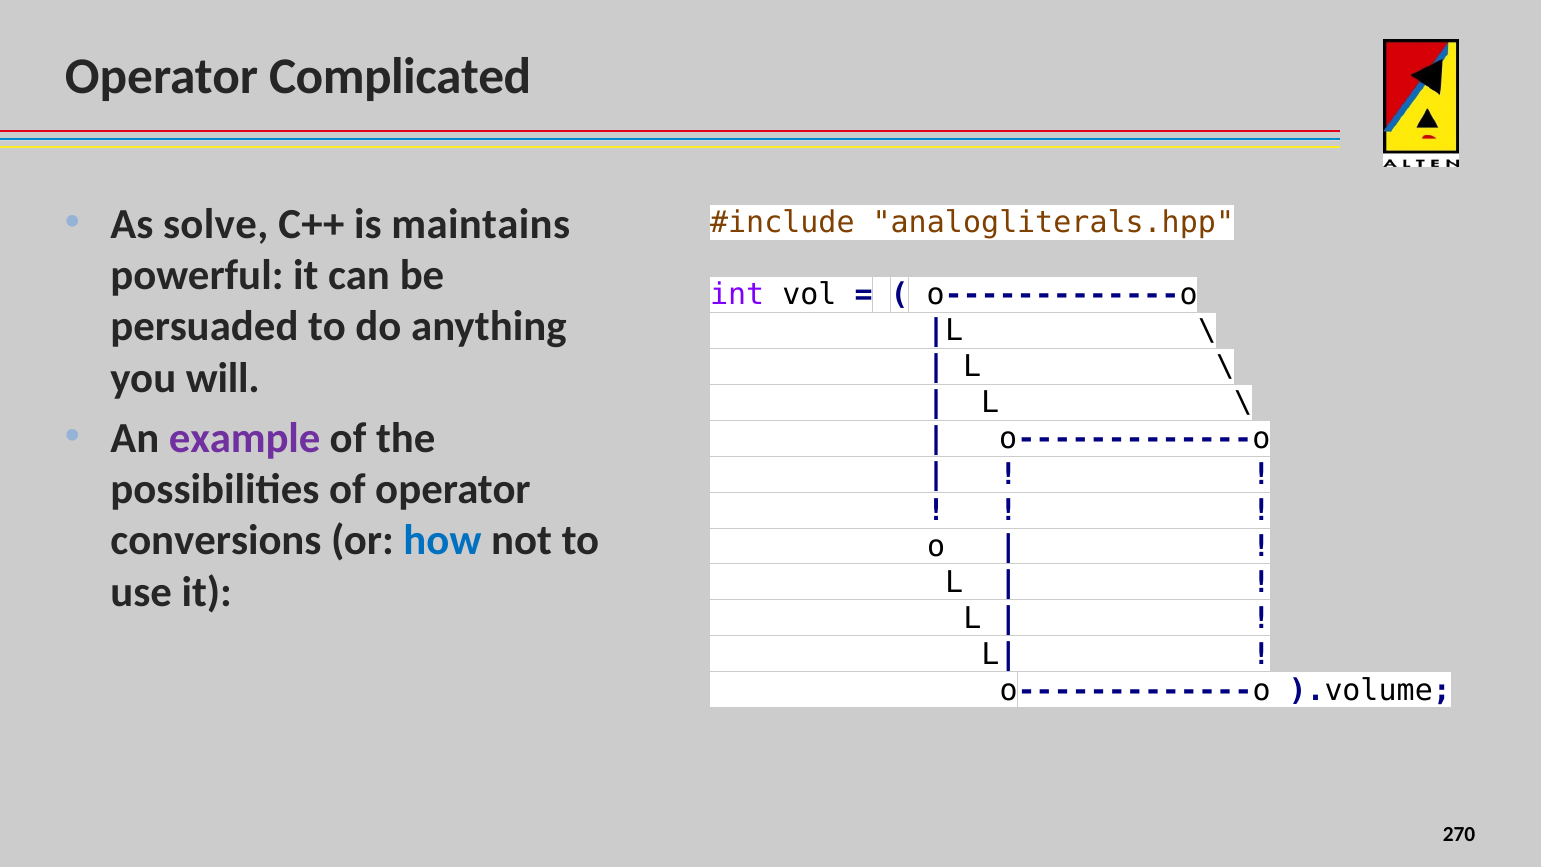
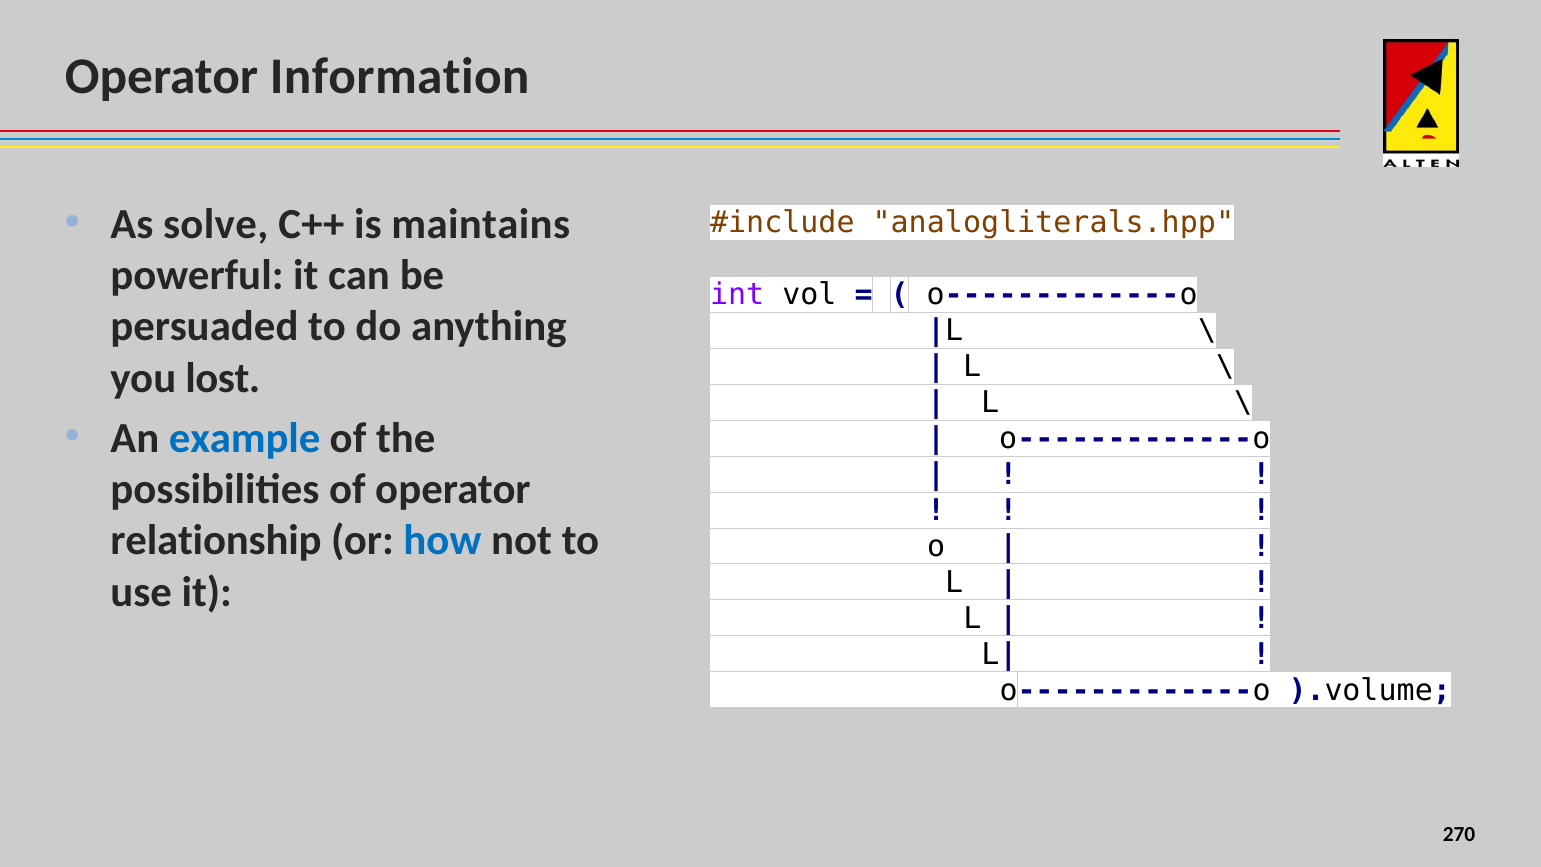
Complicated: Complicated -> Information (400, 77)
will: will -> lost (223, 378)
example colour: purple -> blue (245, 438)
conversions: conversions -> relationship (216, 541)
